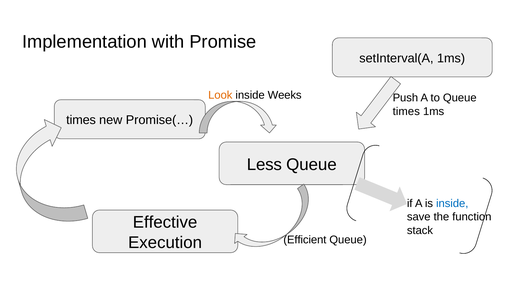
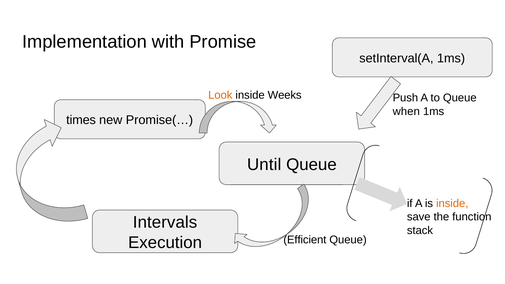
times: times -> when (406, 111)
Less: Less -> Until (264, 165)
inside colour: blue -> orange (452, 203)
Effective: Effective -> Intervals (165, 222)
